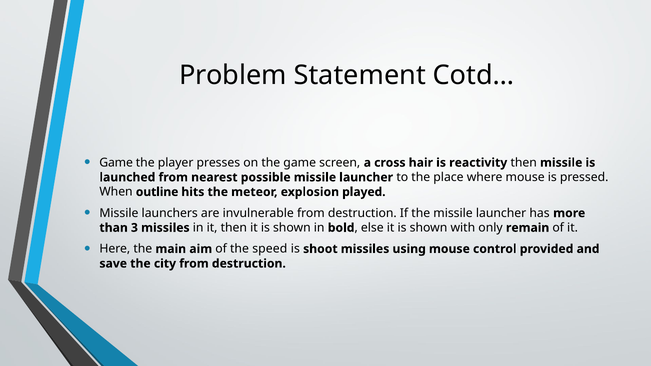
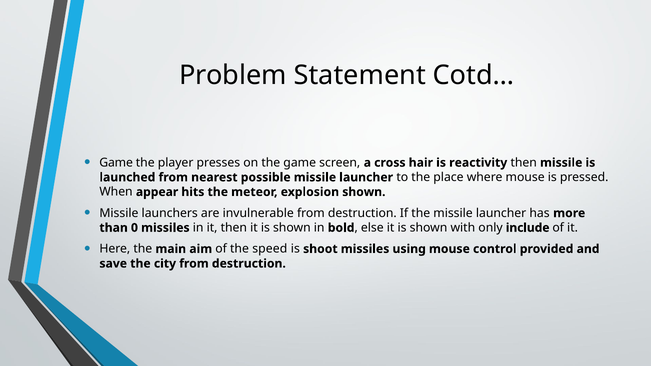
outline: outline -> appear (157, 192)
explosion played: played -> shown (364, 192)
3: 3 -> 0 (134, 228)
remain: remain -> include (528, 228)
